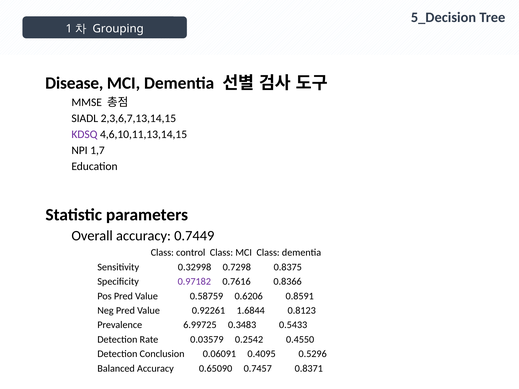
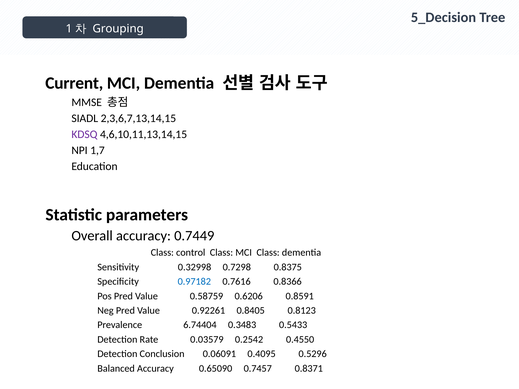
Disease: Disease -> Current (74, 83)
0.97182 colour: purple -> blue (194, 282)
1.6844: 1.6844 -> 0.8405 (251, 311)
6.99725: 6.99725 -> 6.74404 (200, 325)
